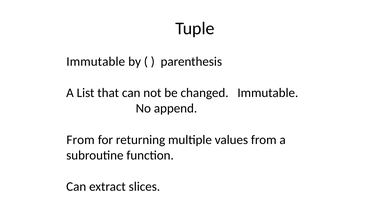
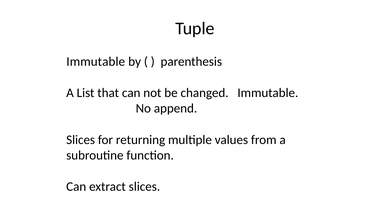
From: From -> Slices (81, 139)
